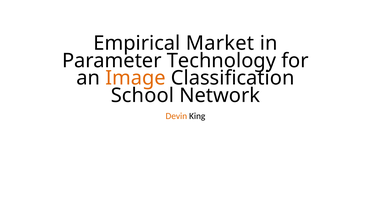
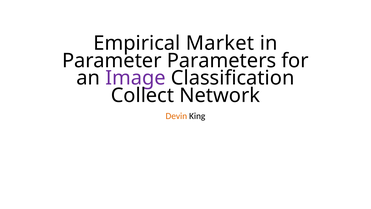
Technology: Technology -> Parameters (221, 61)
Image colour: orange -> purple (136, 78)
School: School -> Collect (142, 95)
